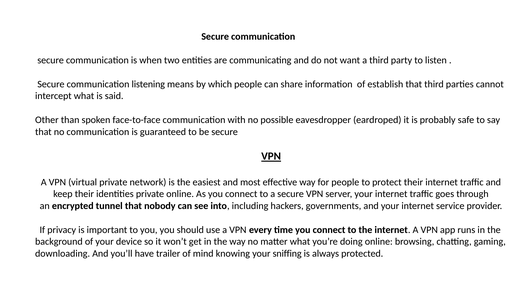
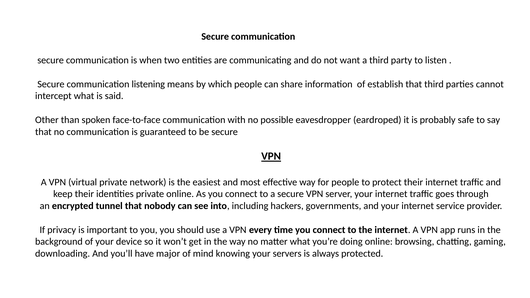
trailer: trailer -> major (168, 254)
sniffing: sniffing -> servers (287, 254)
